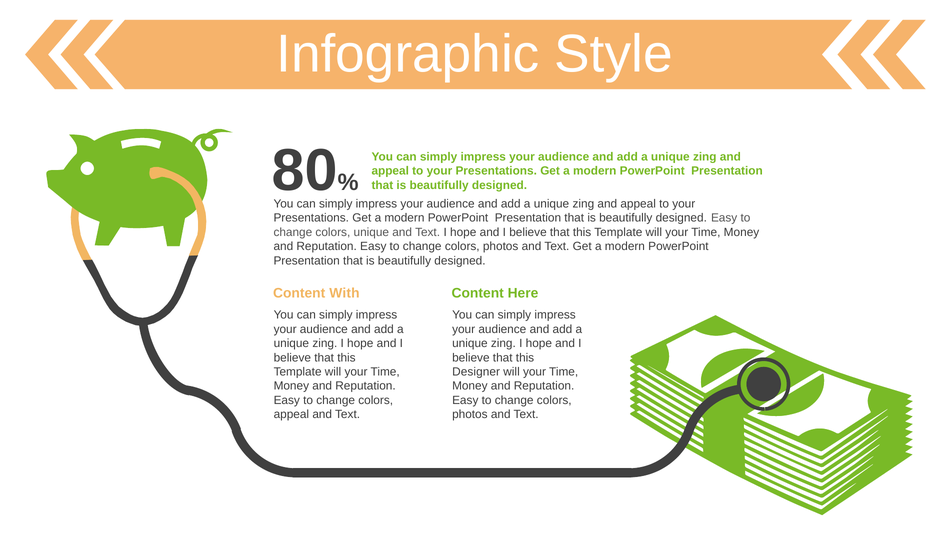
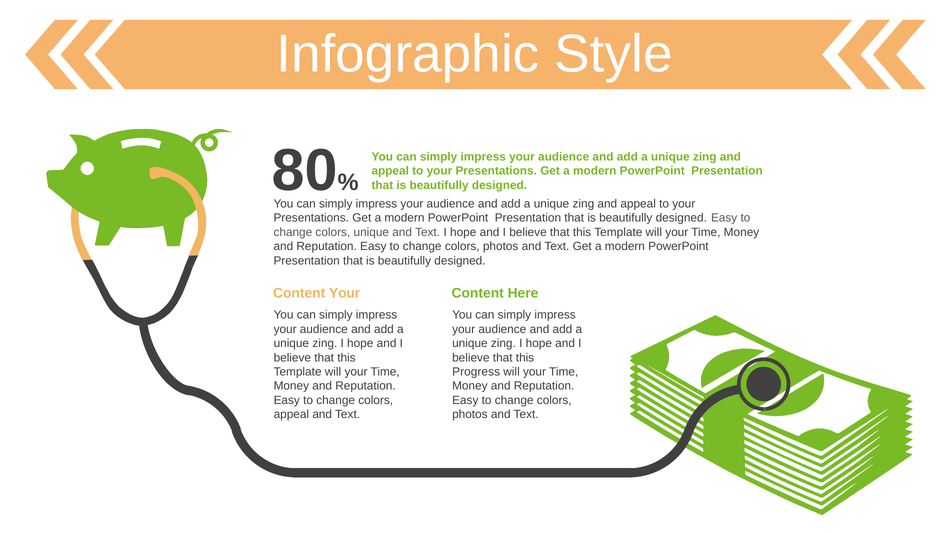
Content With: With -> Your (345, 293)
Designer: Designer -> Progress (476, 372)
